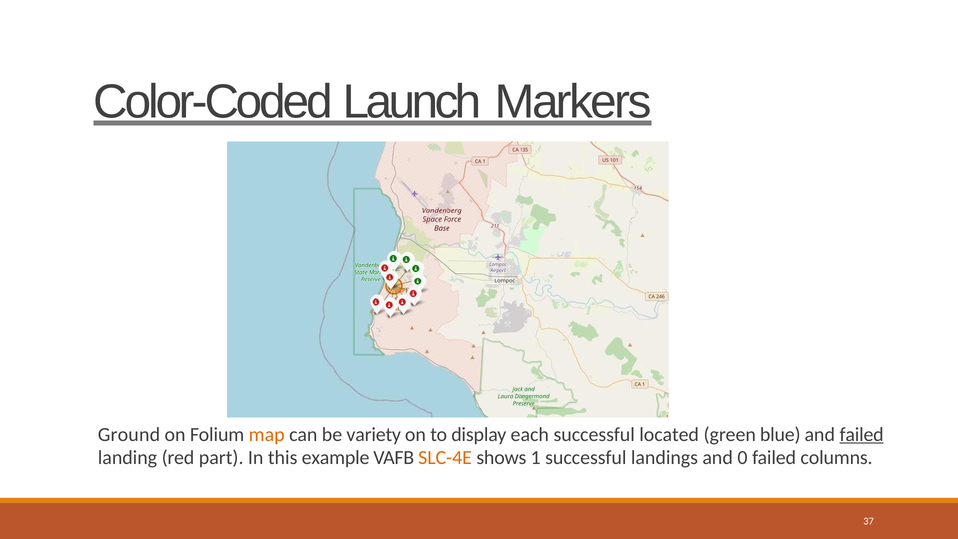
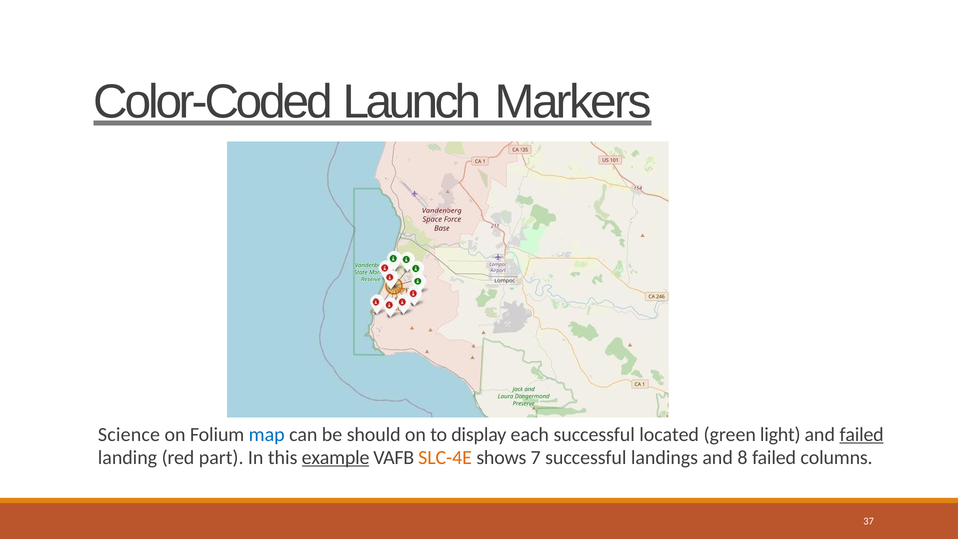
Ground: Ground -> Science (129, 434)
map colour: orange -> blue (267, 434)
variety: variety -> should (374, 434)
blue: blue -> light (780, 434)
example underline: none -> present (336, 457)
1: 1 -> 7 (536, 457)
0: 0 -> 8 (743, 457)
